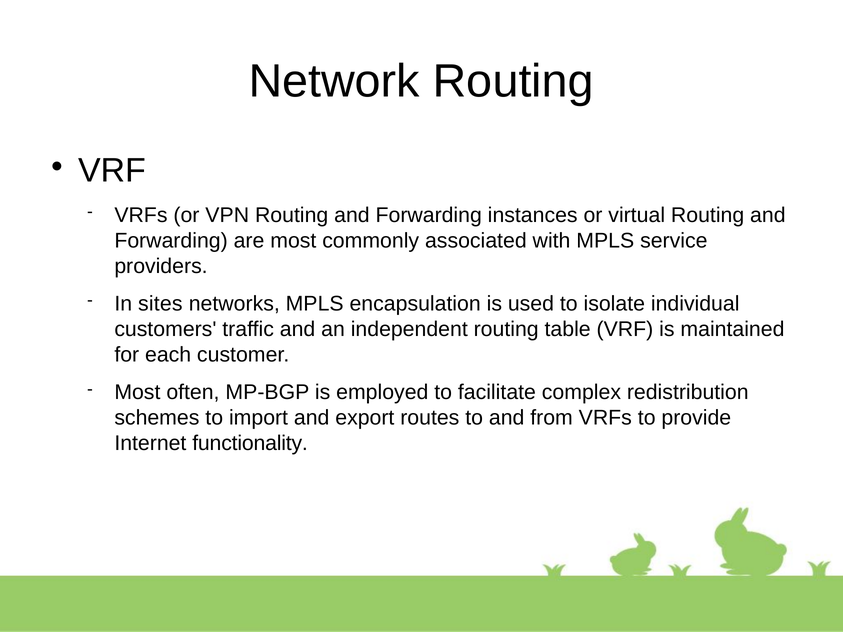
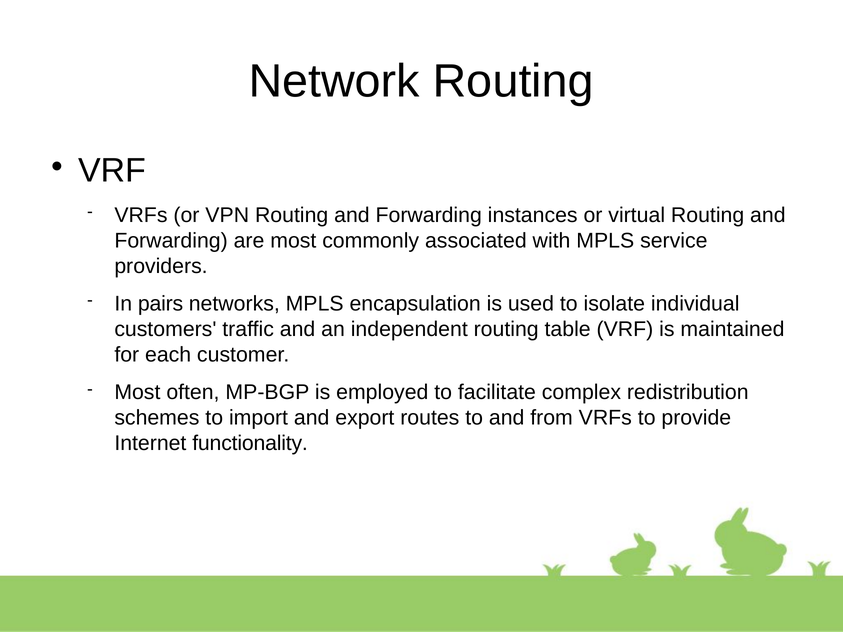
sites: sites -> pairs (161, 304)
